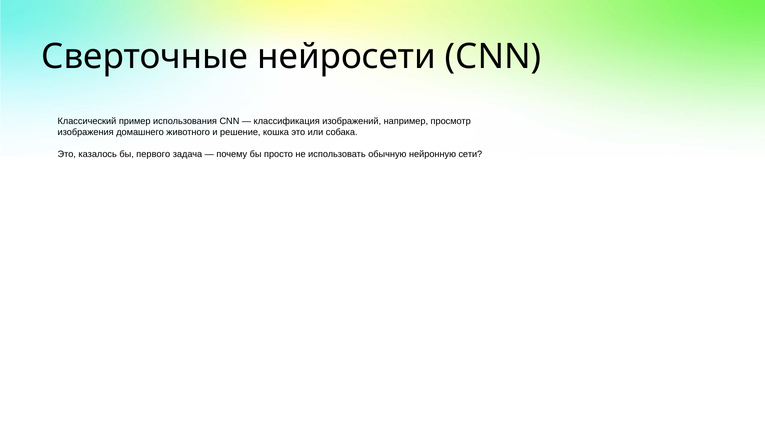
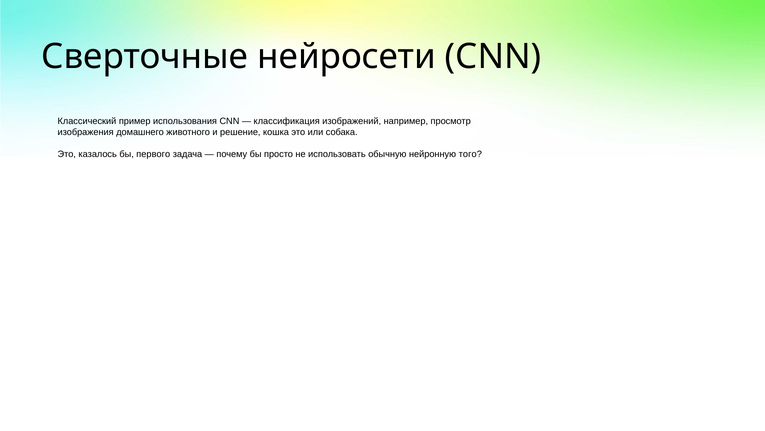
сети: сети -> того (470, 154)
